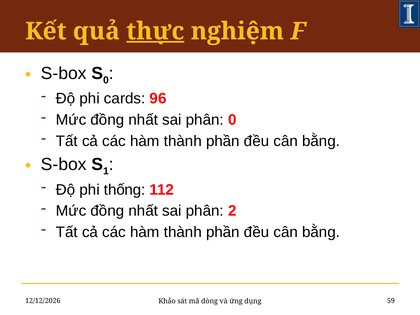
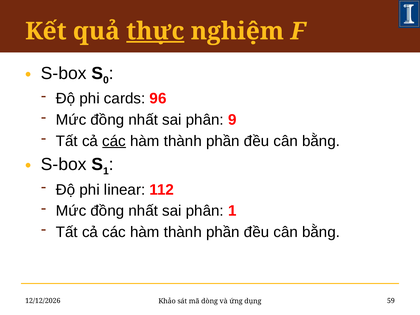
phân 0: 0 -> 9 (232, 120)
các underline: none -> present (114, 141)
thống: thống -> linear (125, 190)
phân 2: 2 -> 1 (232, 211)
